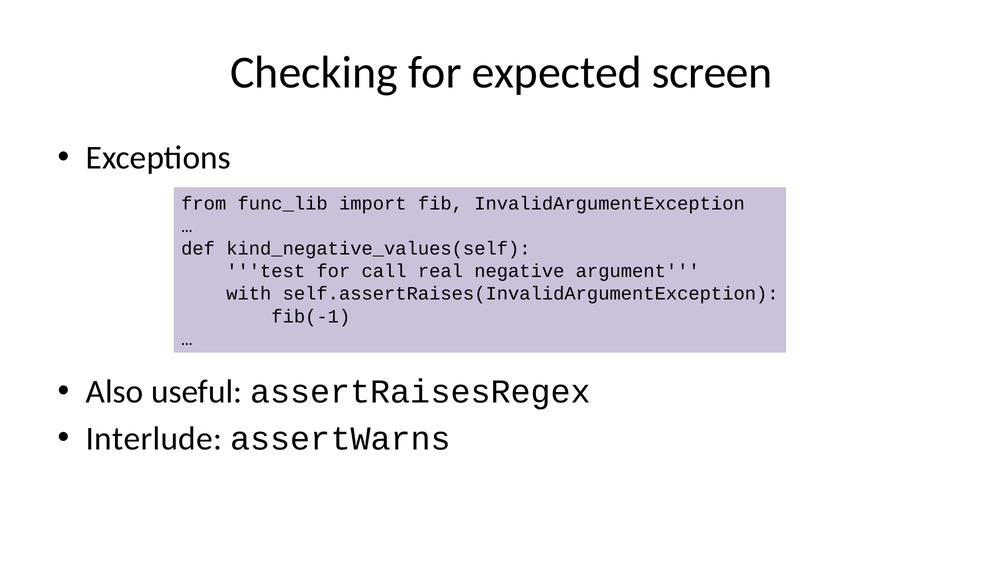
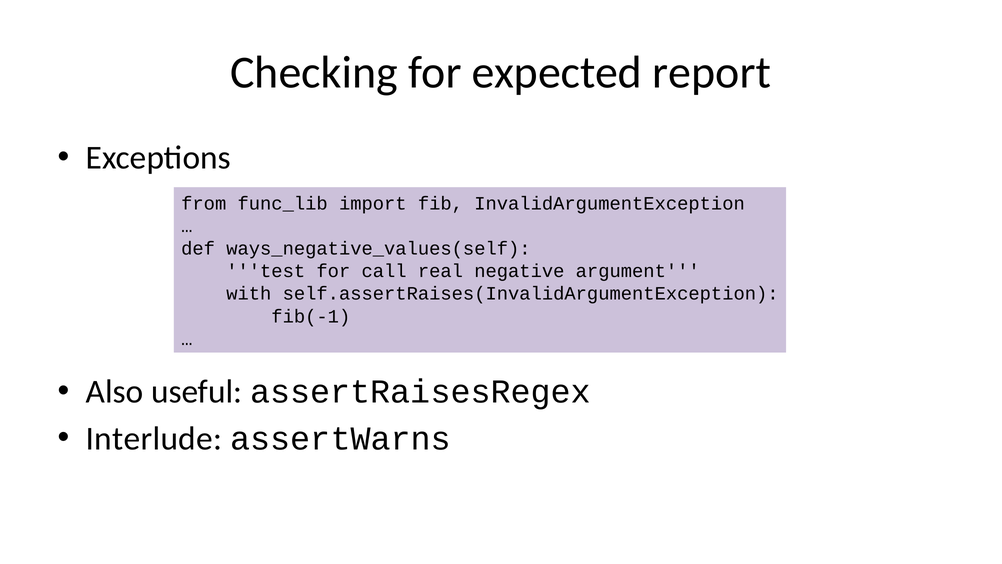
screen: screen -> report (712, 73)
kind_negative_values(self: kind_negative_values(self -> ways_negative_values(self (378, 248)
